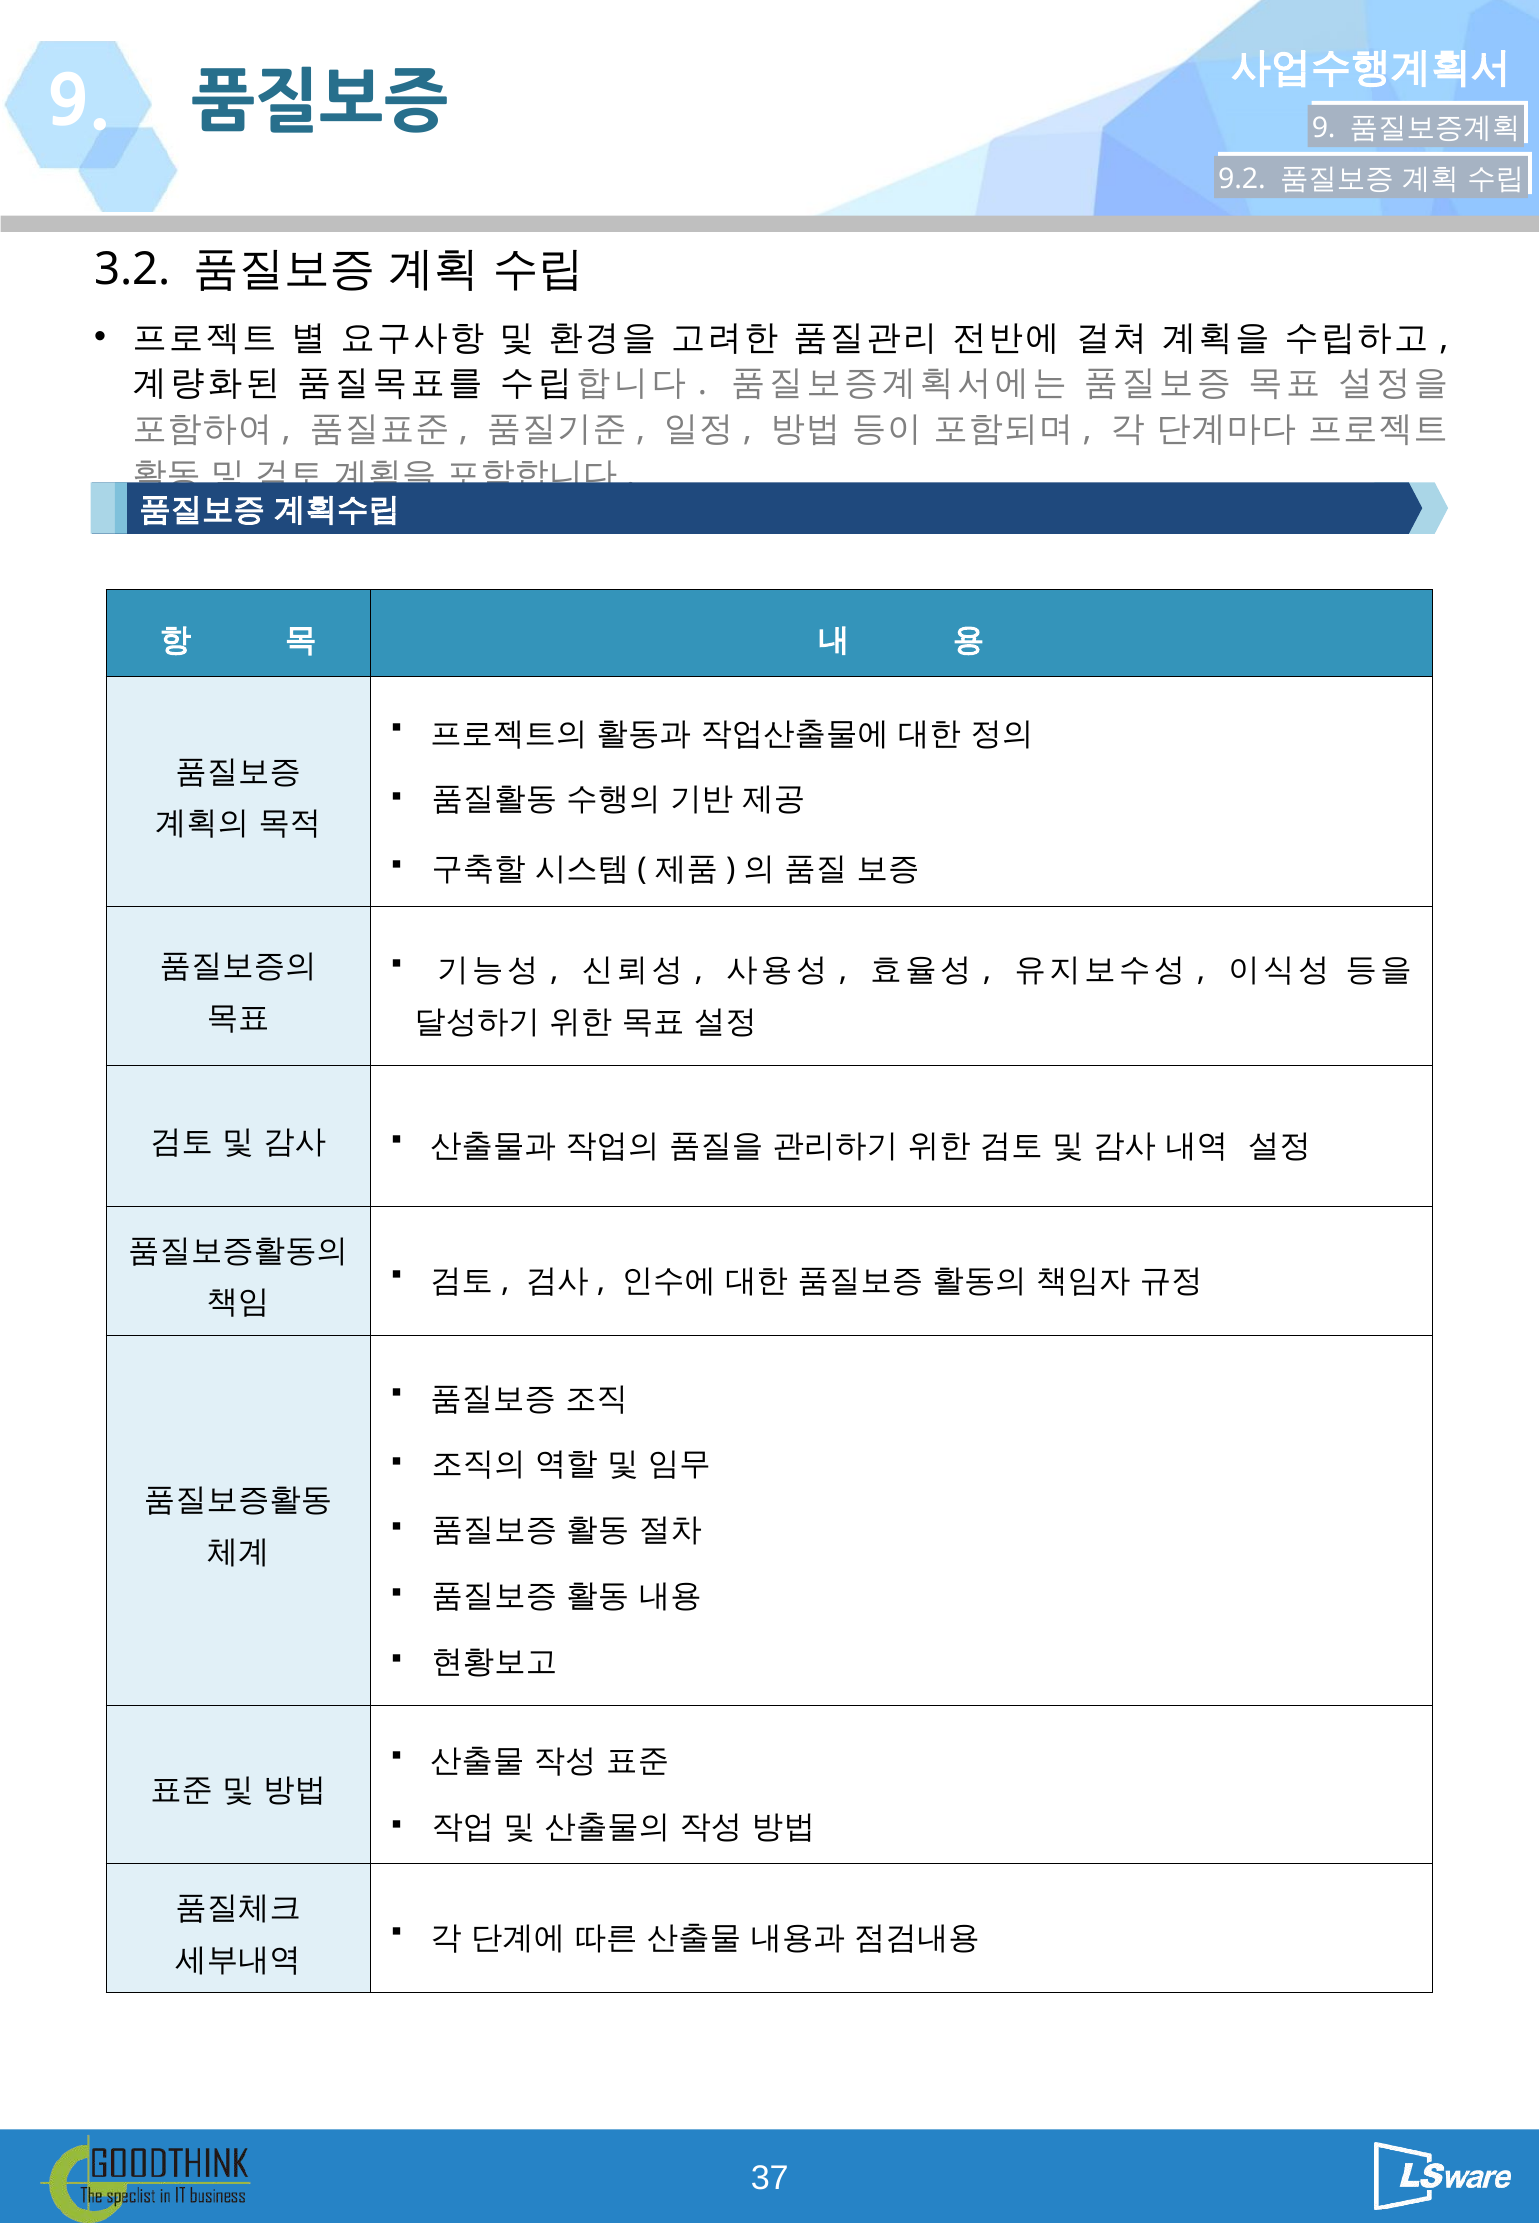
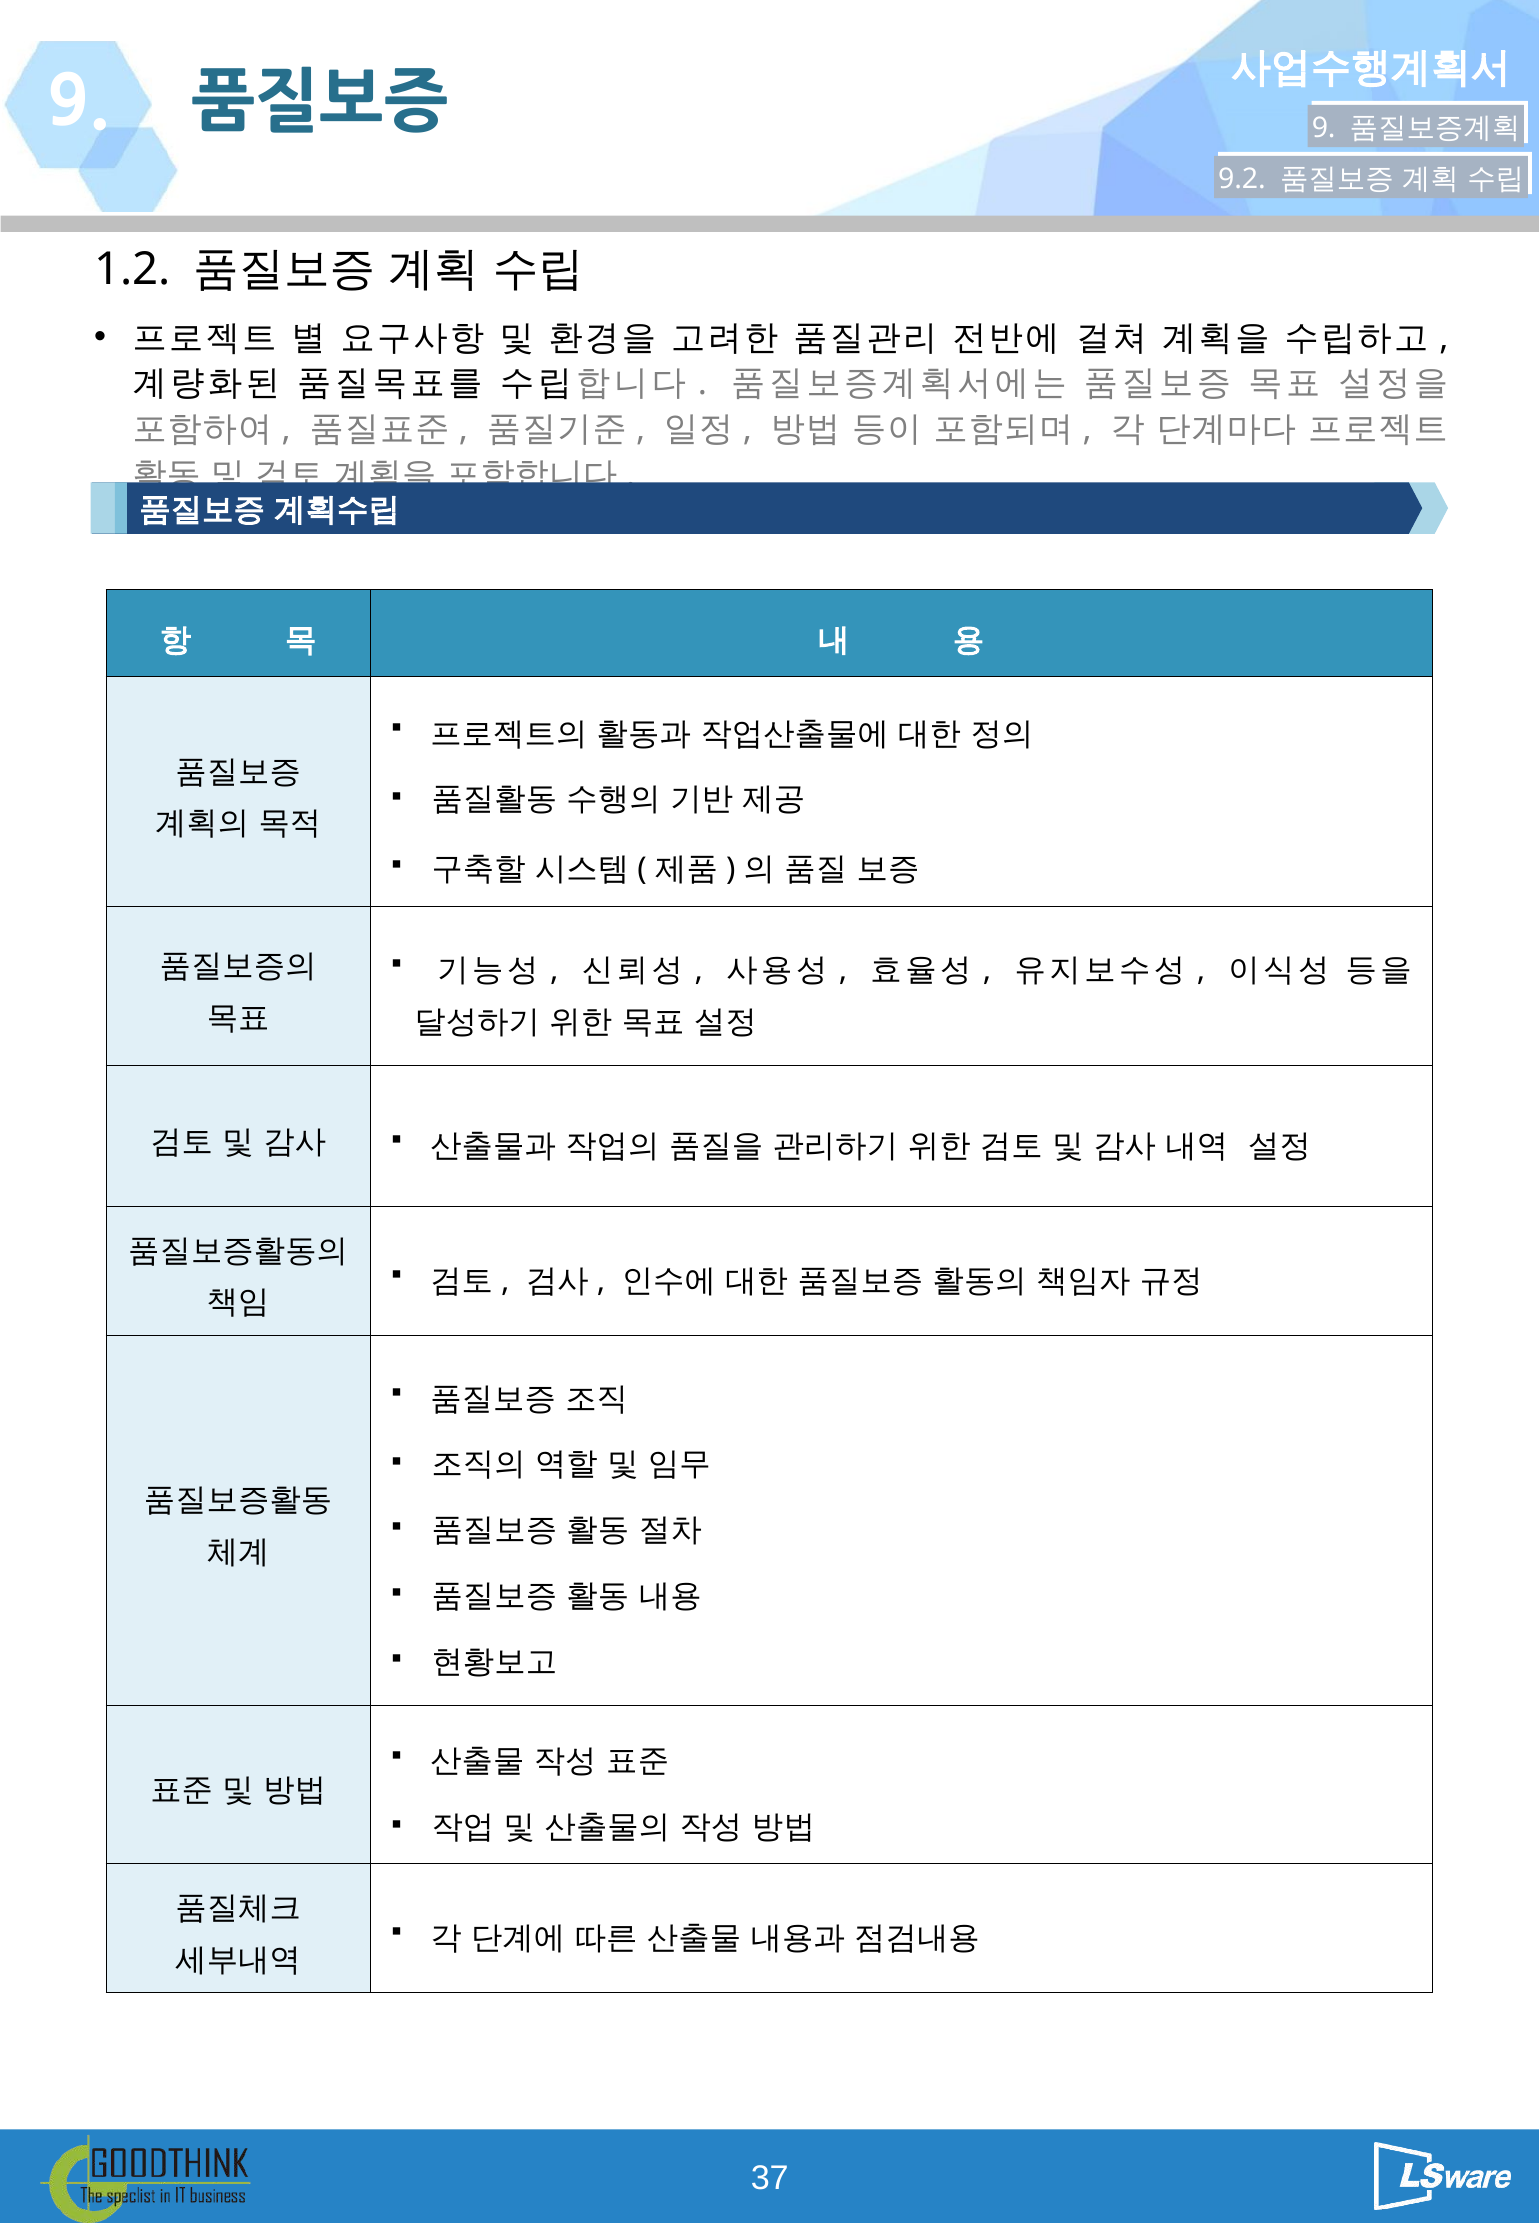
3.2: 3.2 -> 1.2 (132, 269)
